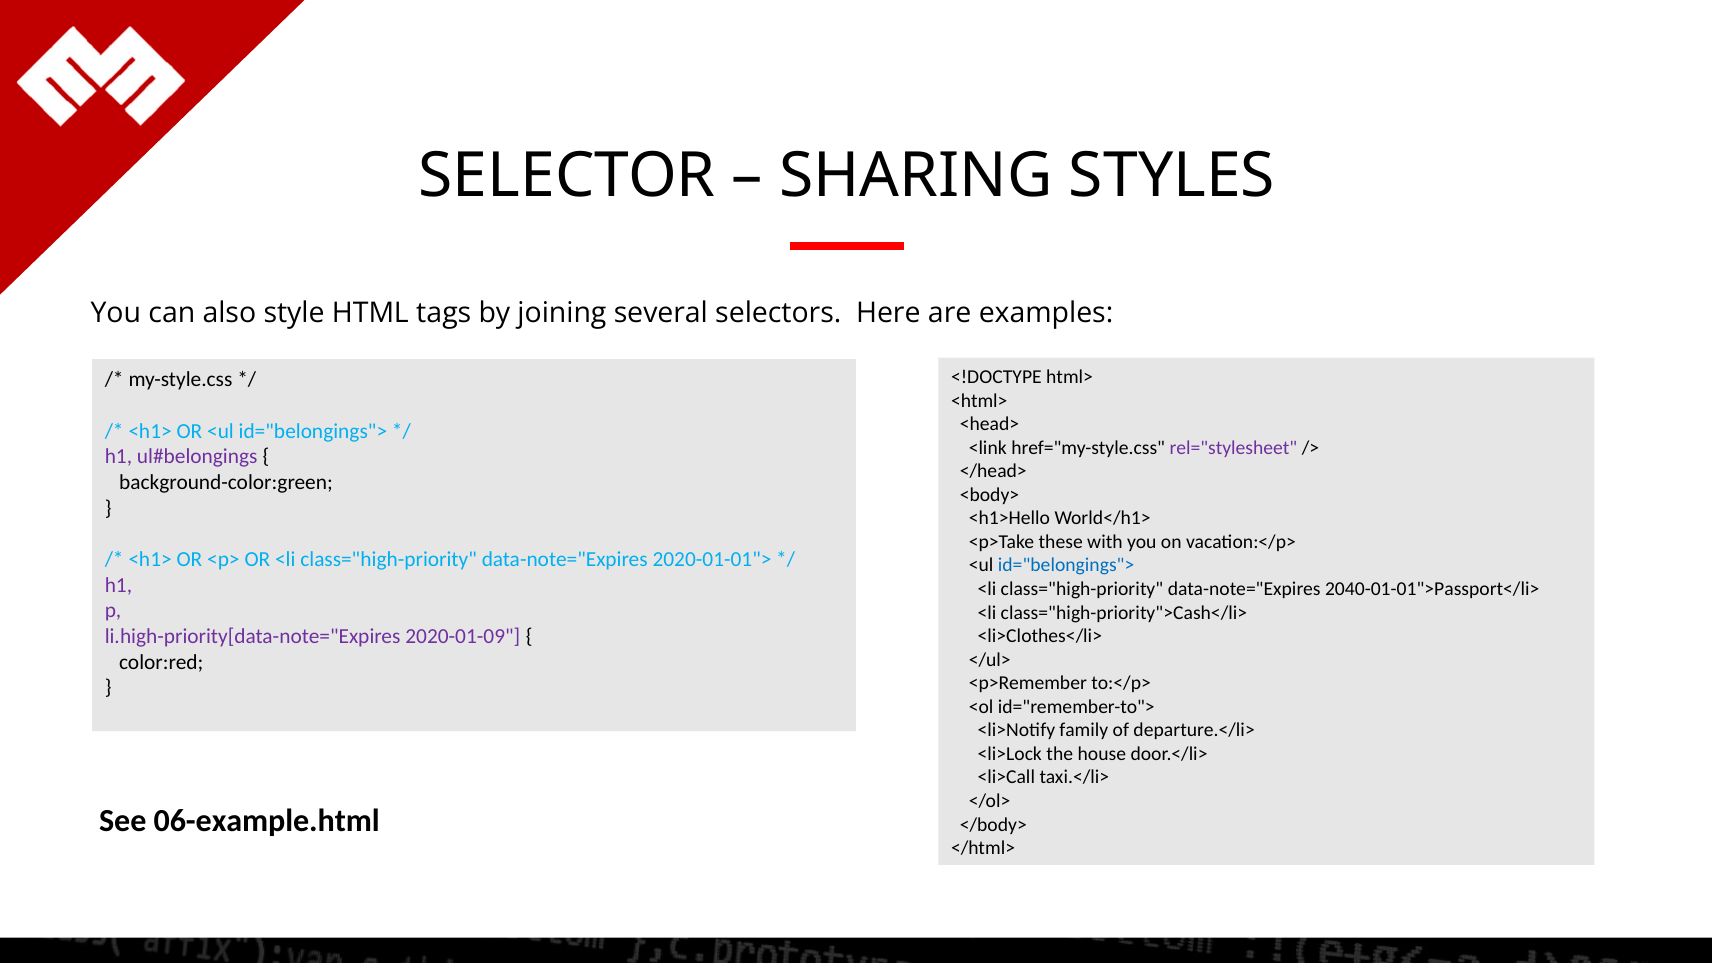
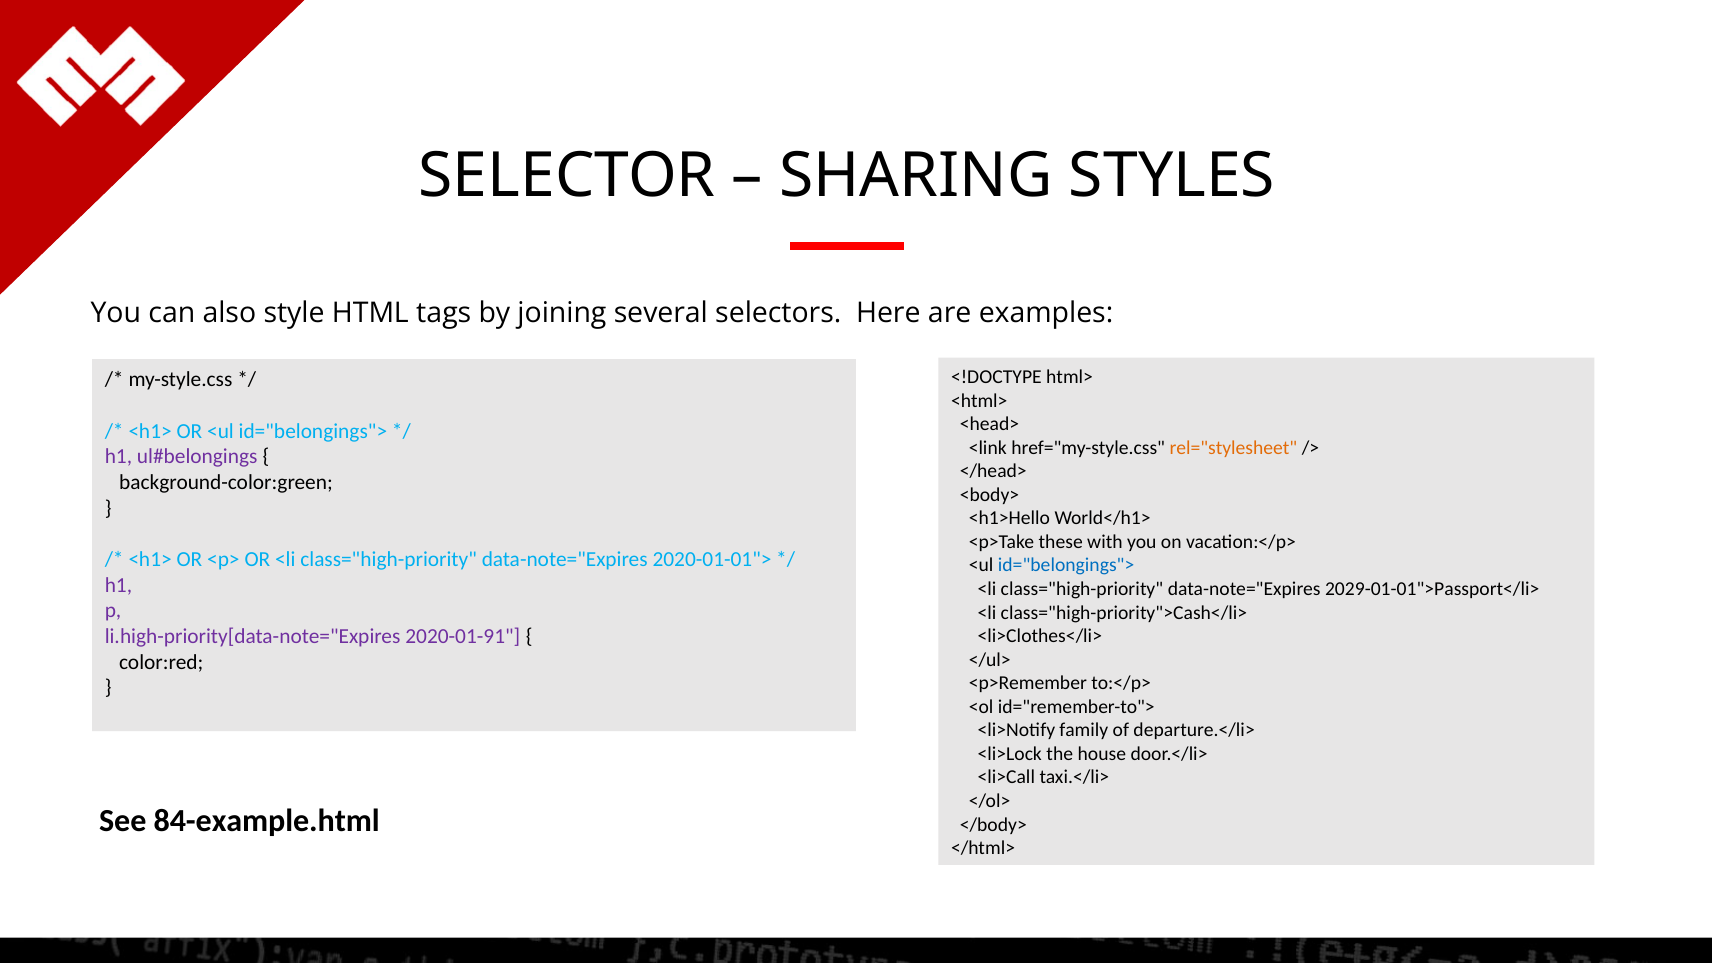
rel="stylesheet colour: purple -> orange (1233, 448)
2040-01-01">Passport</li>: 2040-01-01">Passport</li> -> 2029-01-01">Passport</li> (1432, 589)
2020-01-09: 2020-01-09 -> 2020-01-91 (463, 637)
06-example.html: 06-example.html -> 84-example.html (267, 821)
